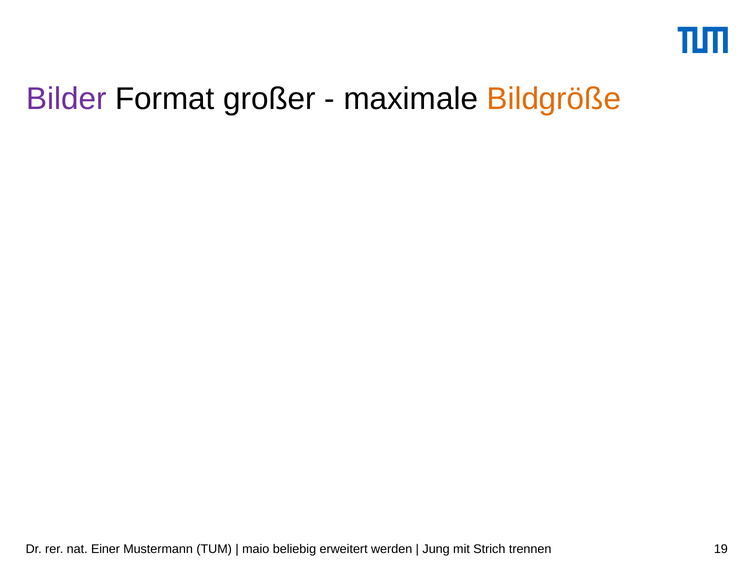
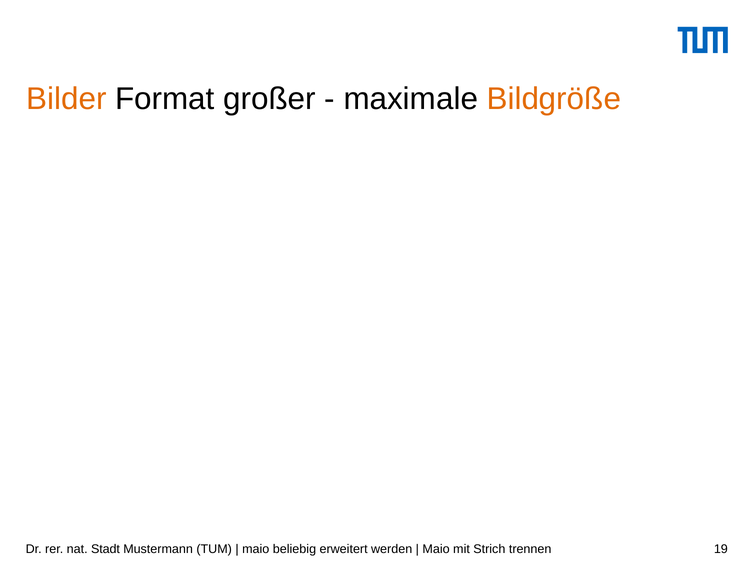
Bilder colour: purple -> orange (66, 99)
Einer: Einer -> Stadt (105, 550)
Jung: Jung -> Maio (436, 550)
